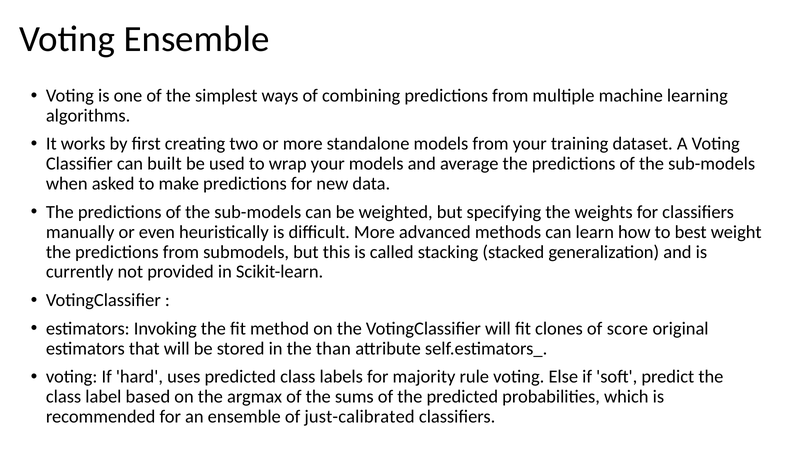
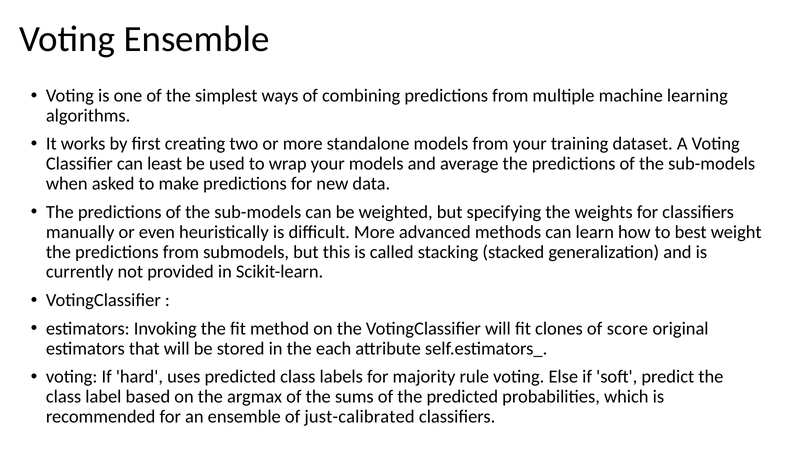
built: built -> least (165, 164)
than: than -> each (334, 349)
